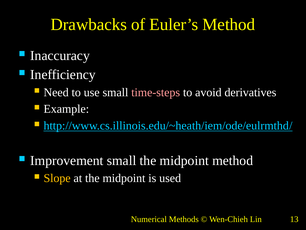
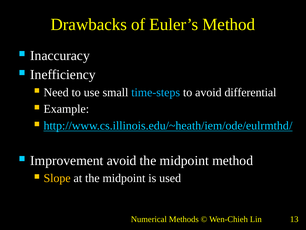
time-steps colour: pink -> light blue (156, 92)
derivatives: derivatives -> differential (250, 92)
Improvement small: small -> avoid (122, 160)
